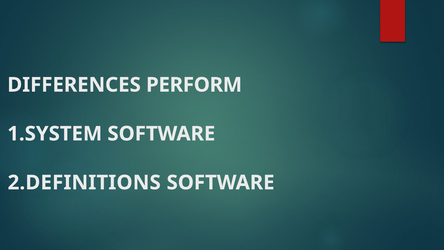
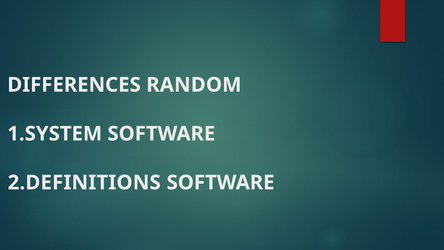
PERFORM: PERFORM -> RANDOM (194, 85)
